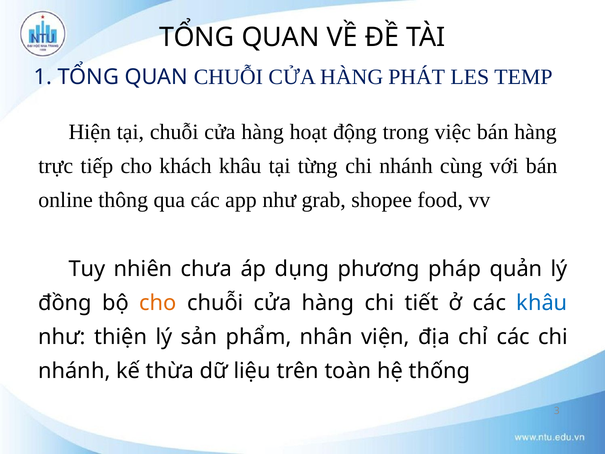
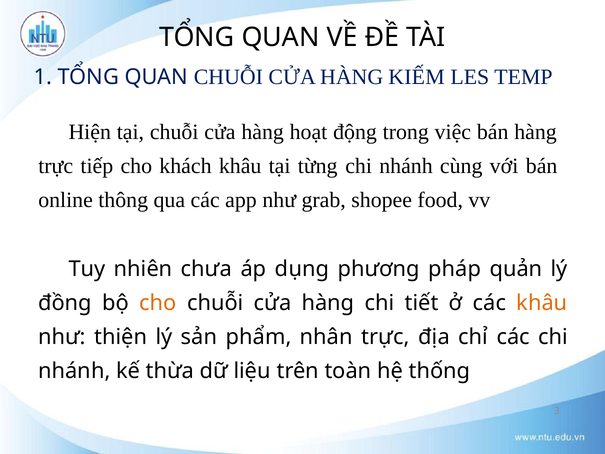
PHÁT: PHÁT -> KIẾM (416, 77)
khâu colour: blue -> orange (542, 303)
nhân viện: viện -> trực (385, 337)
